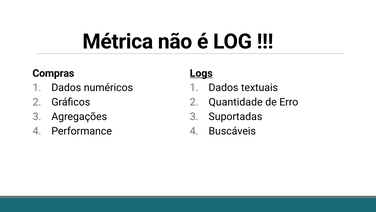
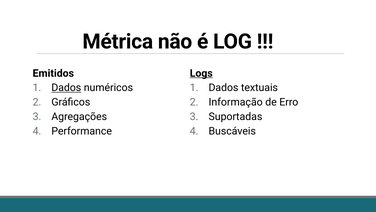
Compras: Compras -> Emitidos (53, 73)
Dados underline: none -> present (66, 88)
Quantidade: Quantidade -> Informação (236, 102)
